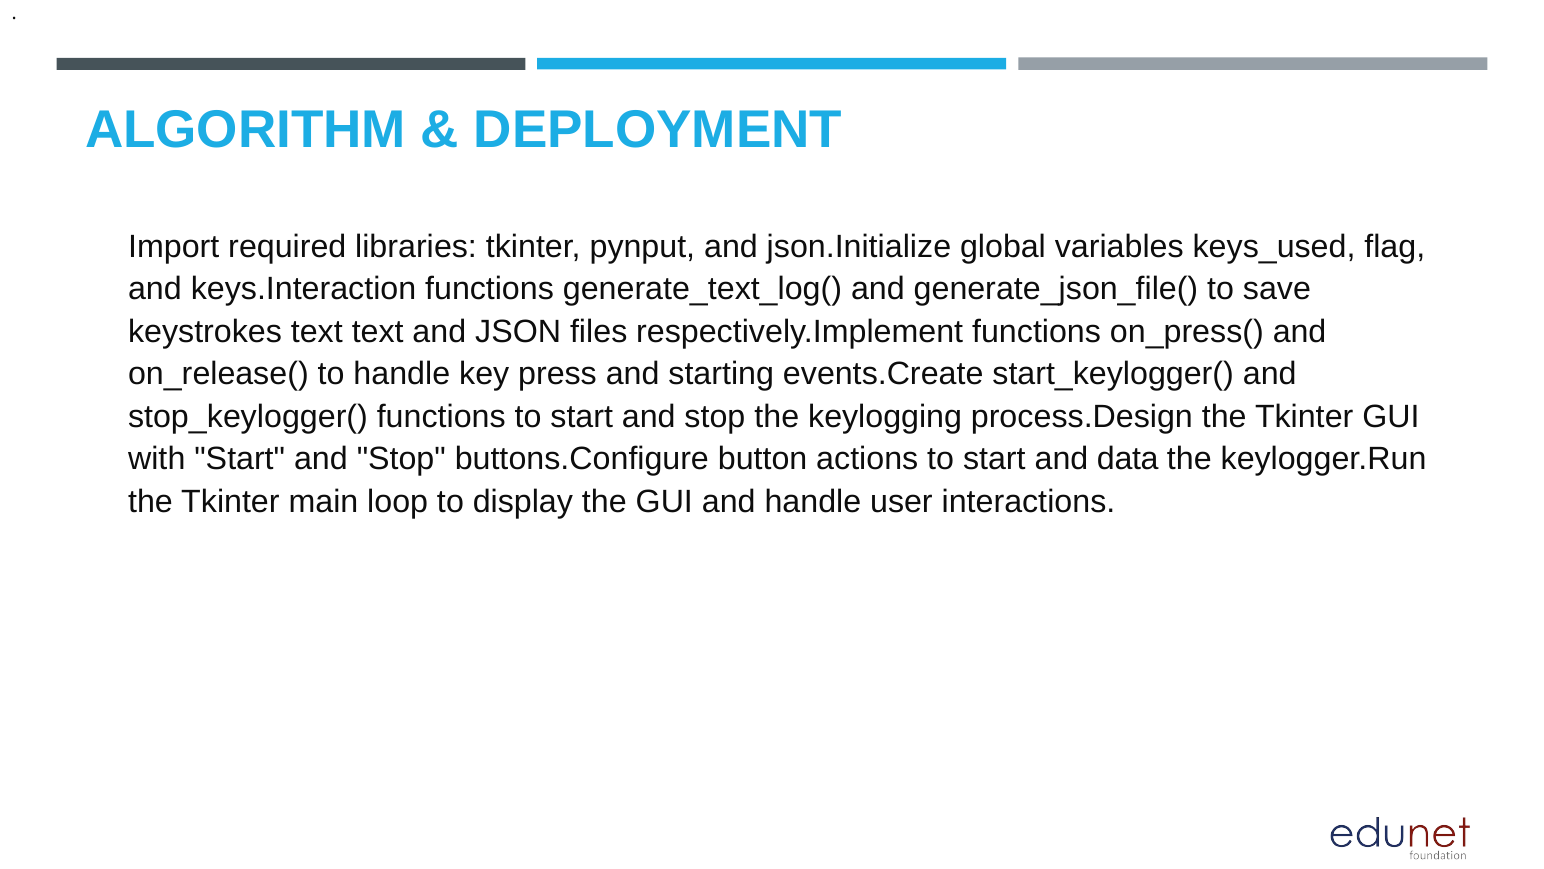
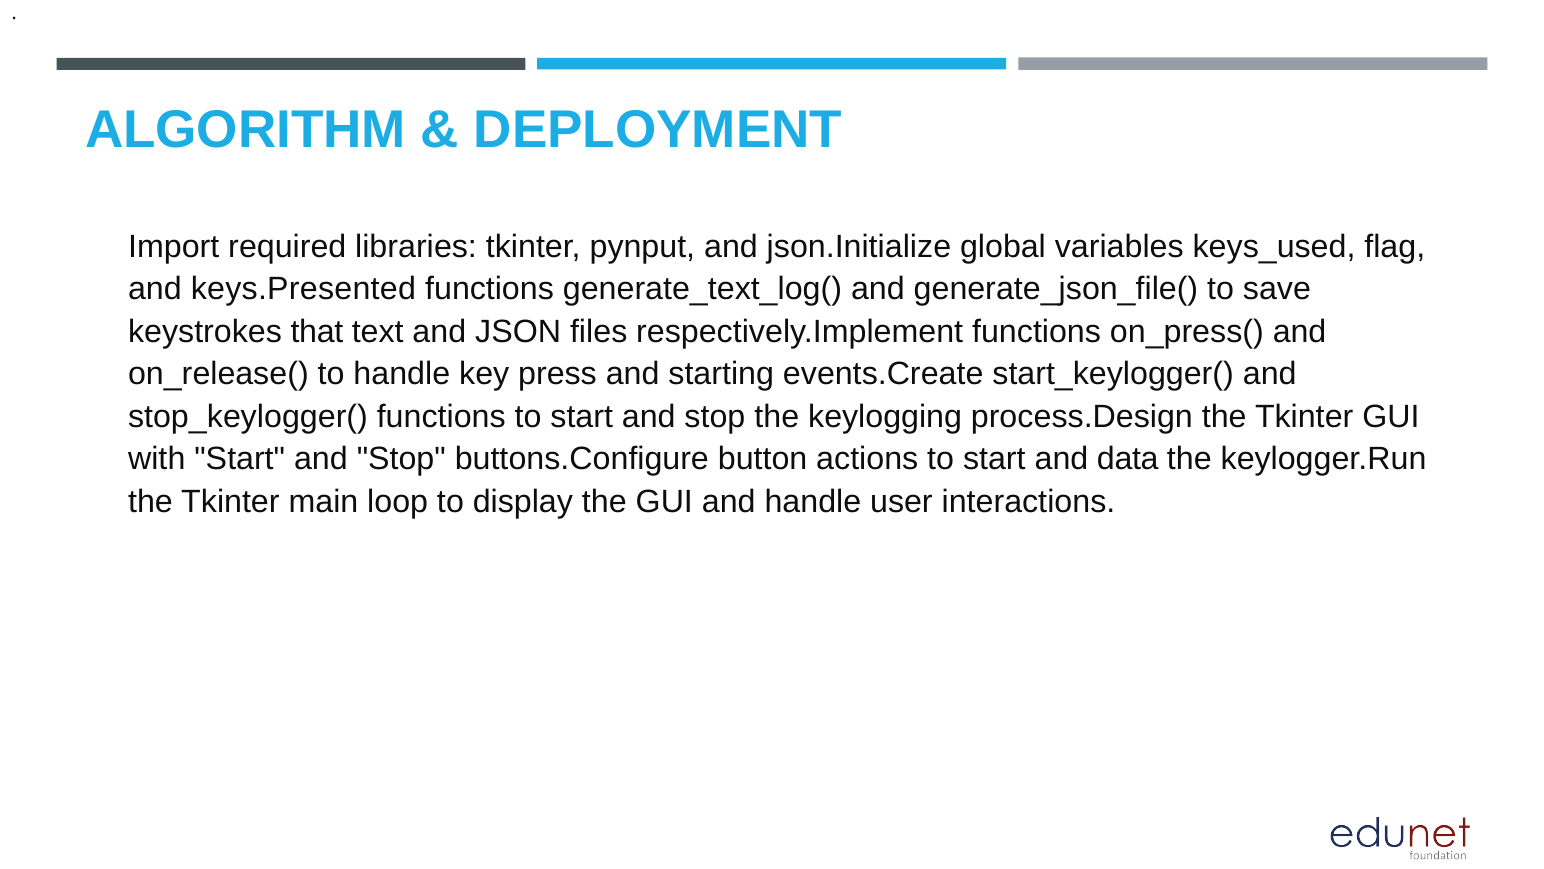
keys.Interaction: keys.Interaction -> keys.Presented (303, 289)
keystrokes text: text -> that (317, 331)
